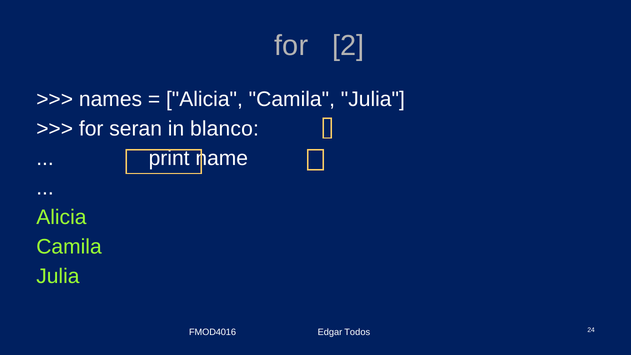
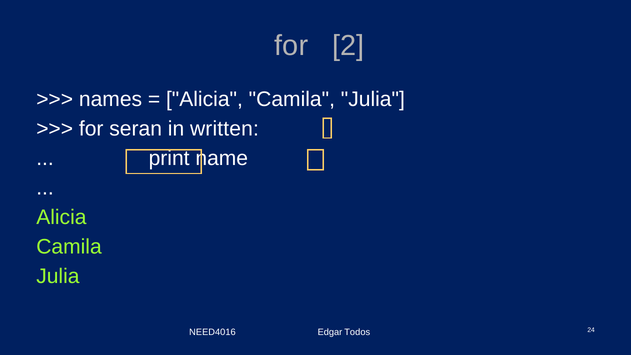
blanco: blanco -> written (224, 129)
FMOD4016: FMOD4016 -> NEED4016 (212, 332)
